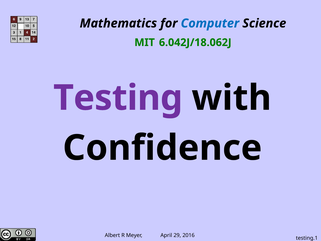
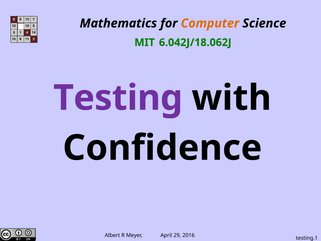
Computer colour: blue -> orange (210, 23)
